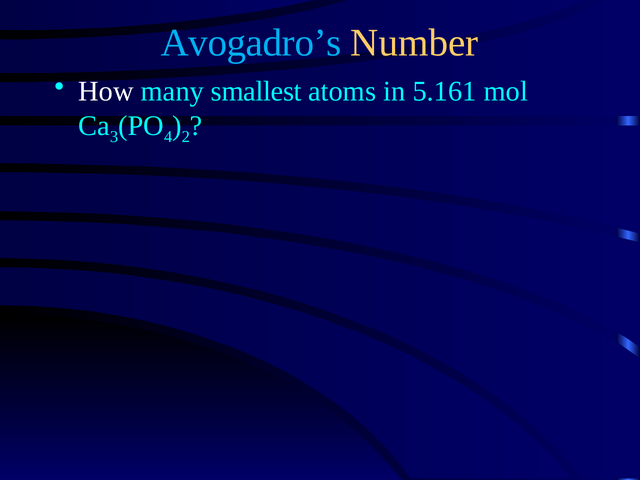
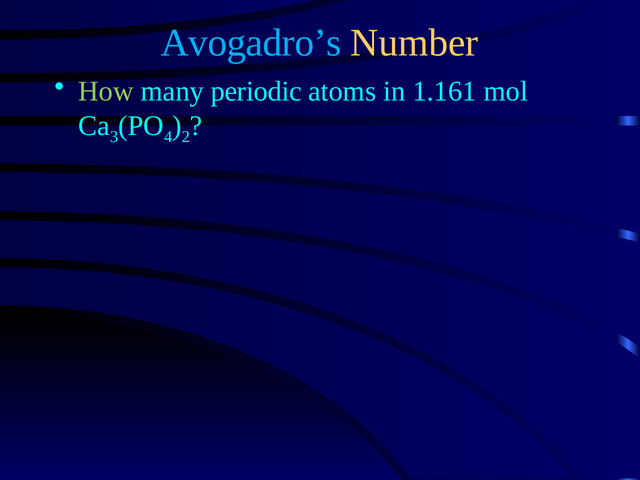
How colour: white -> light green (106, 92)
smallest: smallest -> periodic (256, 92)
5.161: 5.161 -> 1.161 (445, 92)
